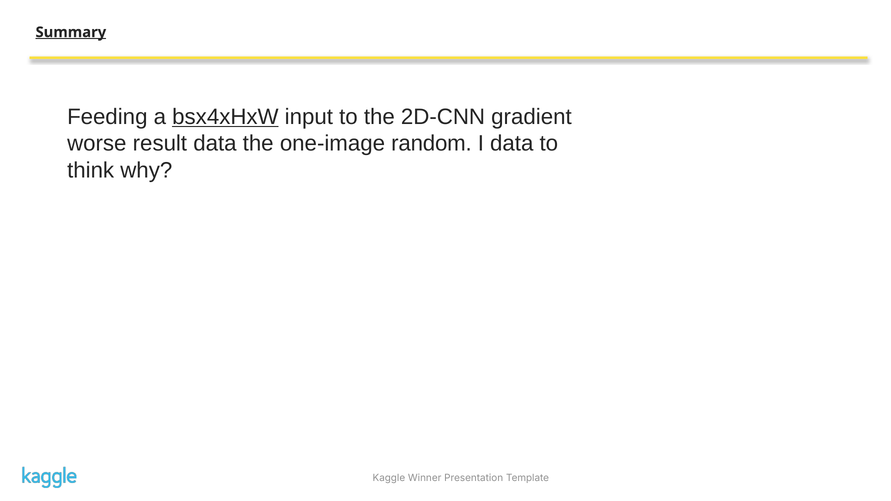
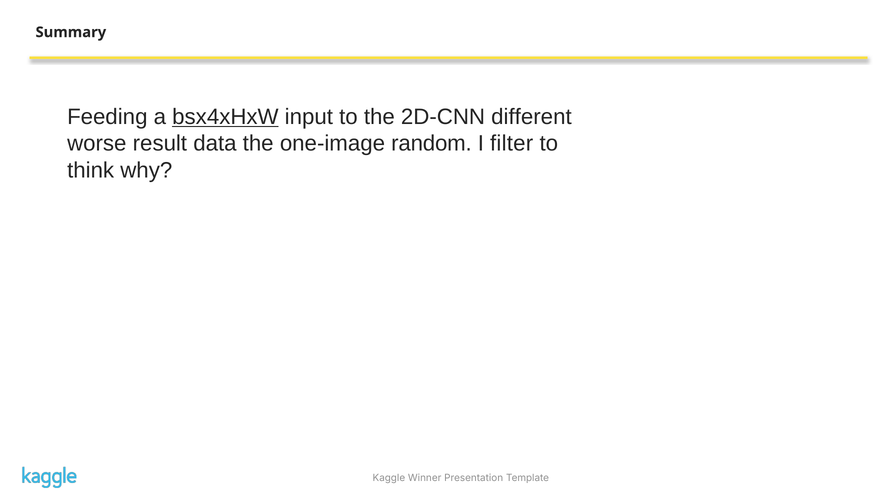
Summary underline: present -> none (71, 32)
gradient: gradient -> different (531, 117)
I data: data -> filter (512, 144)
